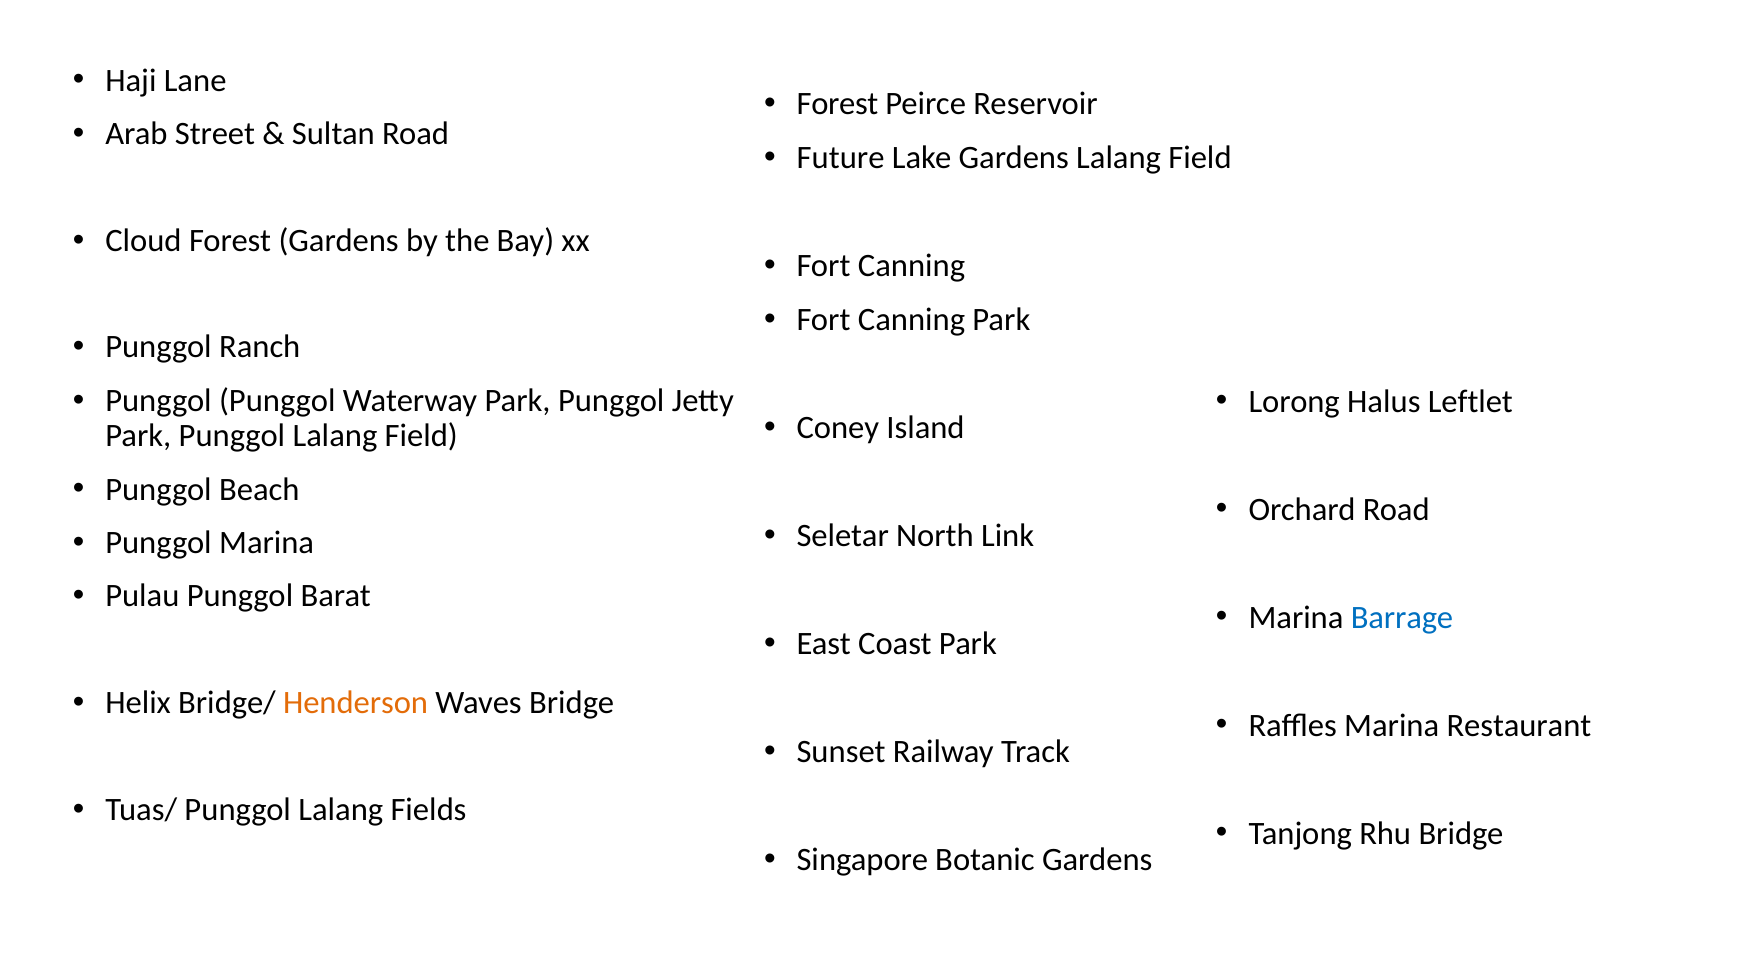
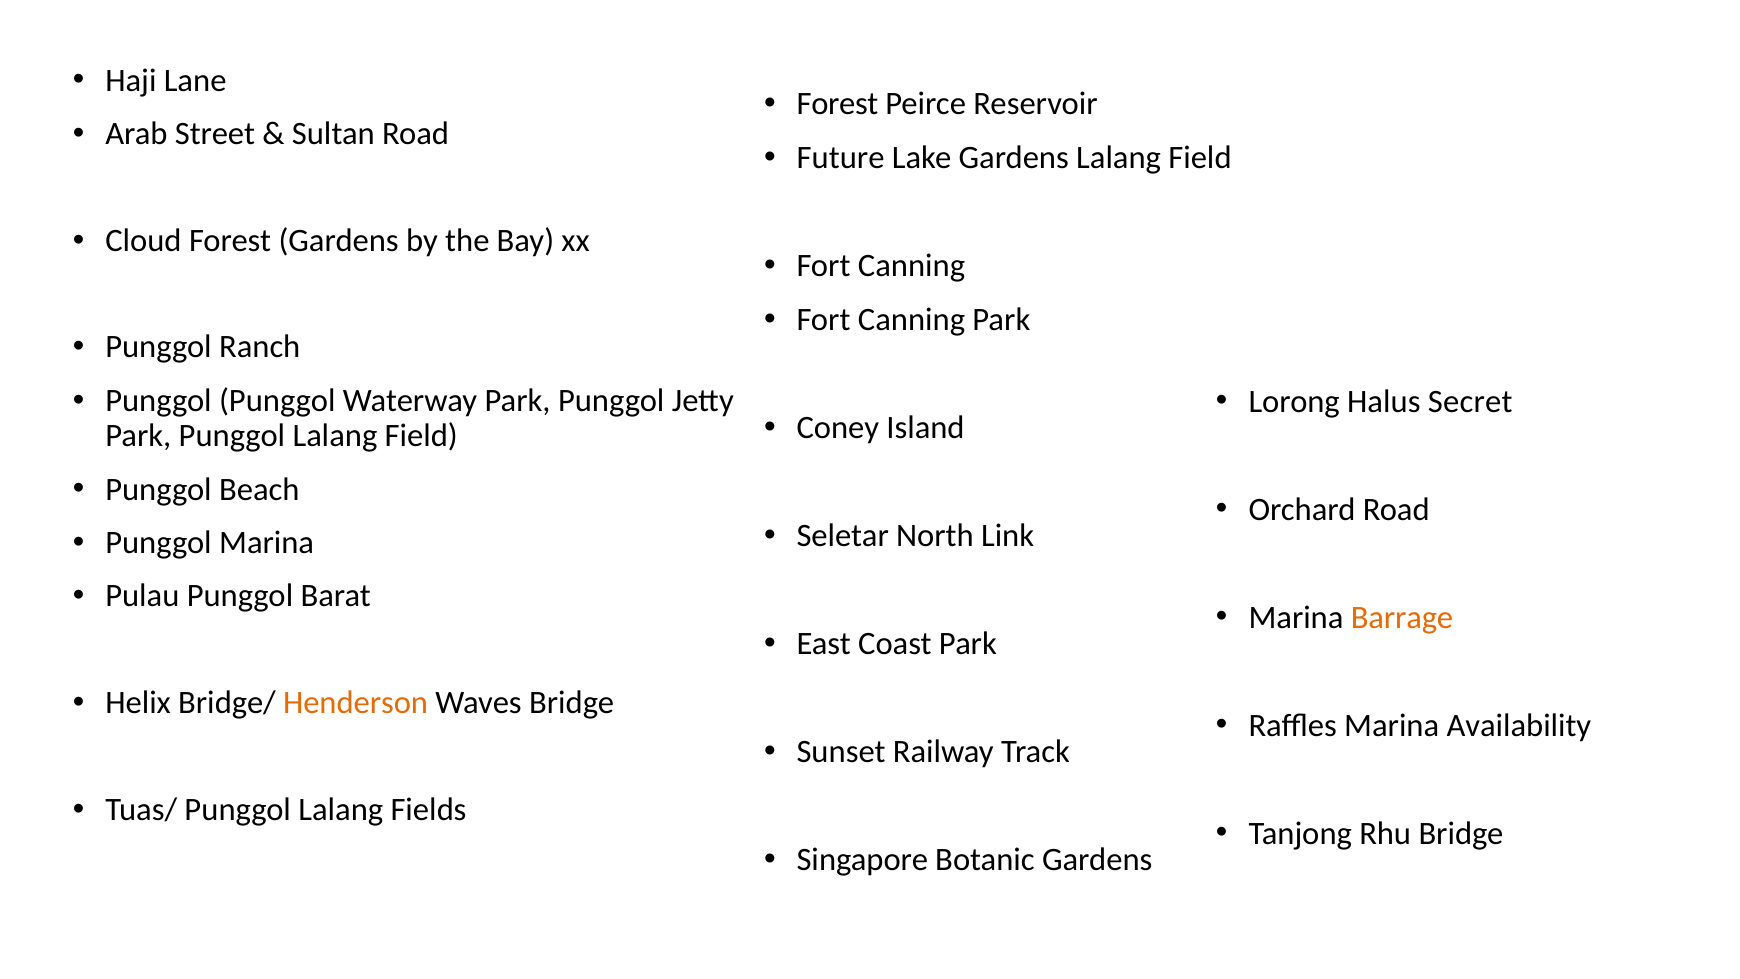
Leftlet: Leftlet -> Secret (1470, 401)
Barrage colour: blue -> orange (1402, 617)
Restaurant: Restaurant -> Availability (1519, 725)
